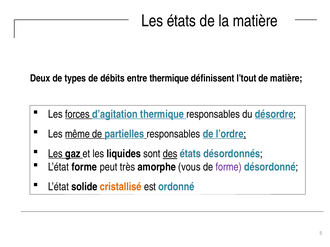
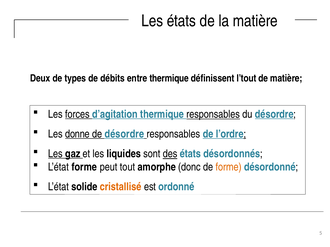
responsables underline: none -> present (213, 115)
même: même -> donne (77, 134)
de partielles: partielles -> désordre (124, 134)
très: très -> tout (128, 167)
vous: vous -> donc (189, 167)
forme colour: purple -> orange (229, 167)
